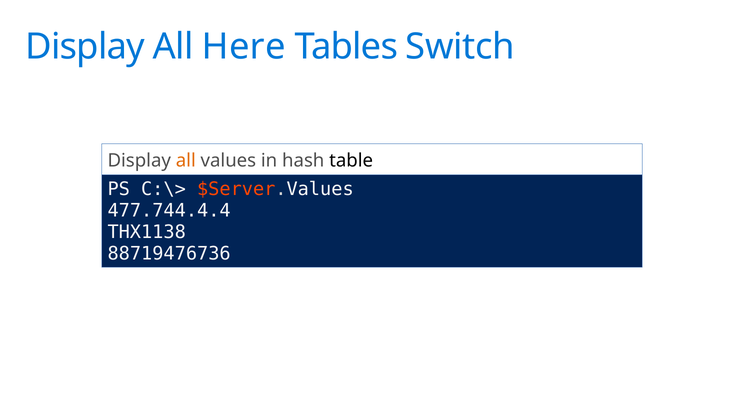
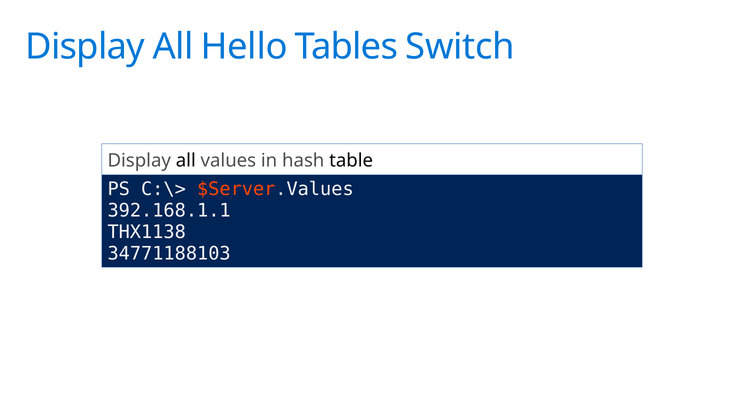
Here: Here -> Hello (244, 47)
all colour: orange -> black (186, 161)
477.744.4.4: 477.744.4.4 -> 392.168.1.1 (169, 211)
88719476736: 88719476736 -> 34771188103 (169, 254)
